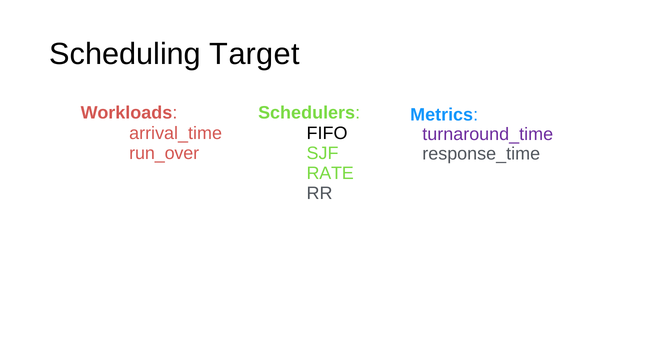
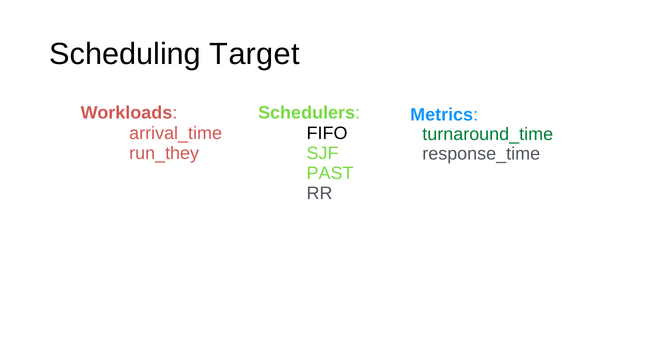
turnaround_time colour: purple -> green (488, 134)
run_over: run_over -> run_they (164, 153)
RATE: RATE -> PAST (330, 174)
